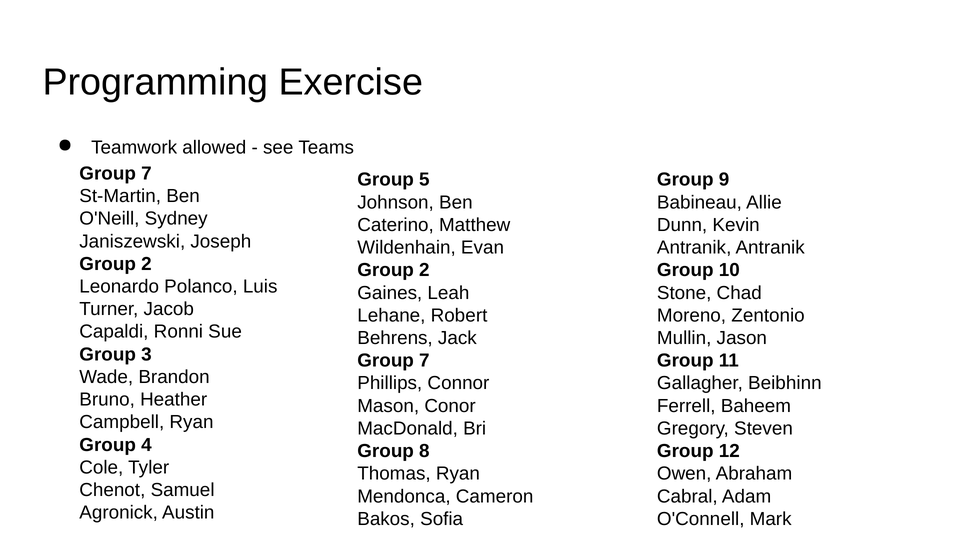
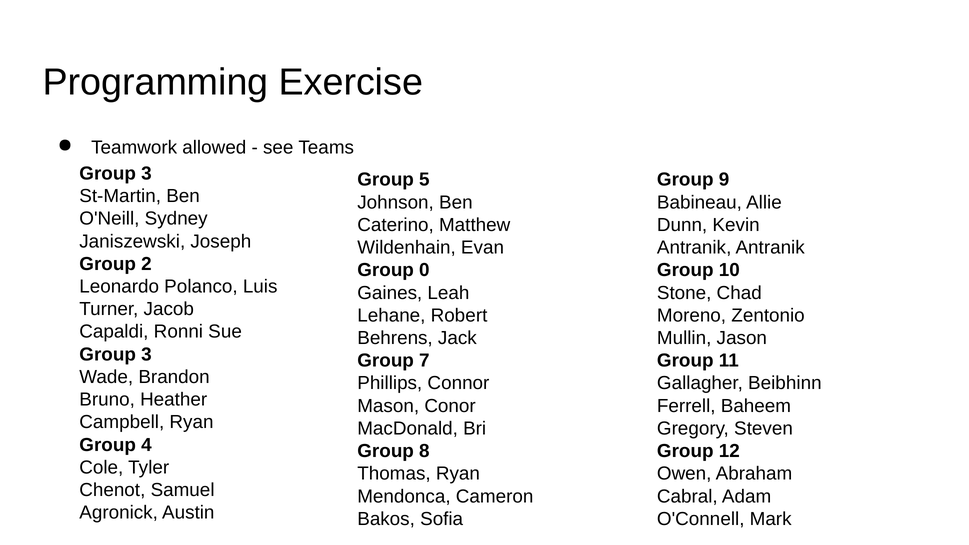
7: 7 -> 3 (146, 173)
2: 2 -> 0 (424, 270)
